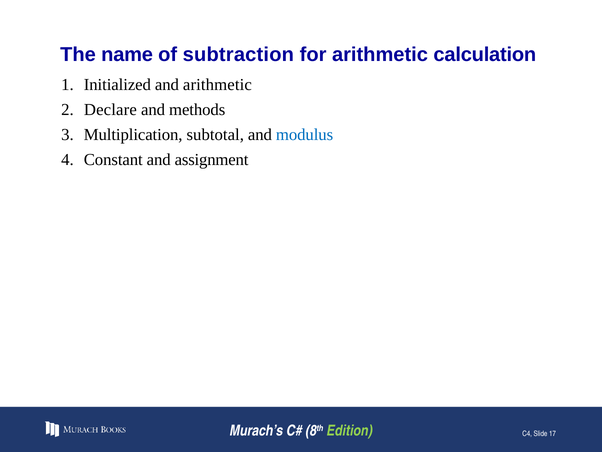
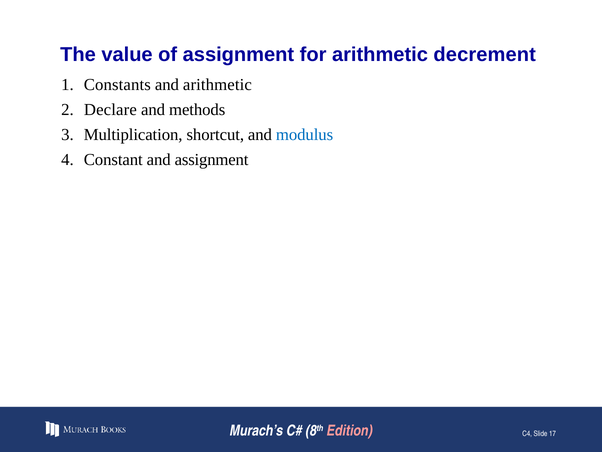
name: name -> value (127, 55)
of subtraction: subtraction -> assignment (238, 55)
calculation: calculation -> decrement (485, 55)
Initialized: Initialized -> Constants (117, 84)
subtotal: subtotal -> shortcut (215, 135)
Edition colour: light green -> pink (350, 431)
